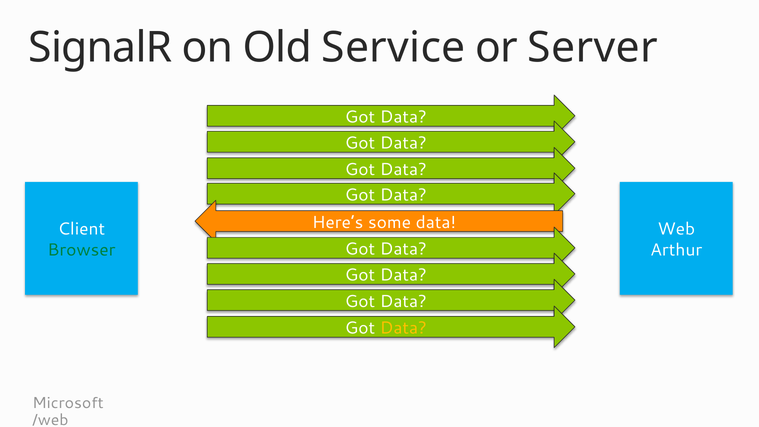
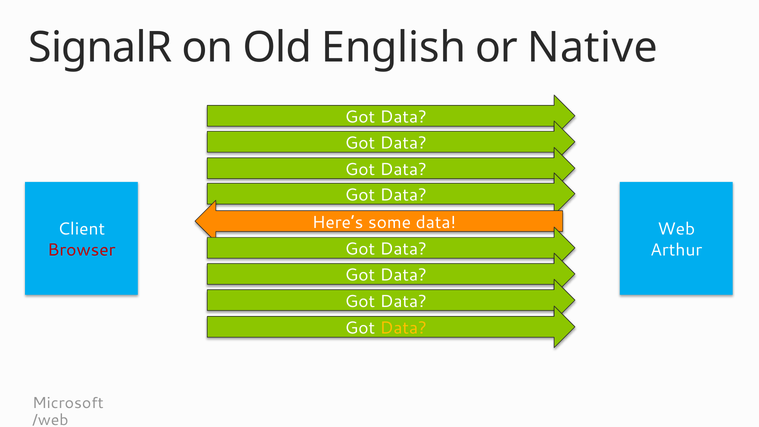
Service: Service -> English (394, 48)
Server: Server -> Native (593, 48)
Browser colour: green -> red (81, 250)
